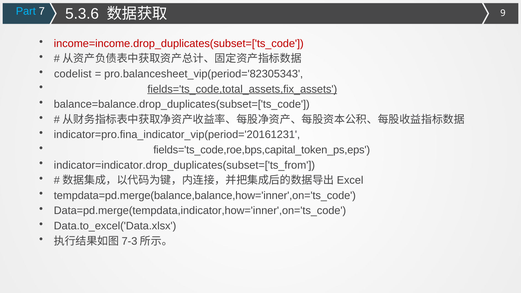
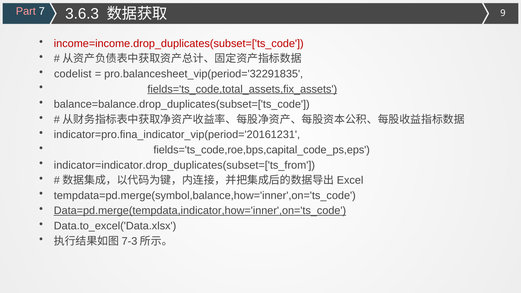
Part colour: light blue -> pink (26, 11)
5.3.6: 5.3.6 -> 3.6.3 (82, 14)
pro.balancesheet_vip(period='82305343: pro.balancesheet_vip(period='82305343 -> pro.balancesheet_vip(period='32291835 (204, 74)
fields='ts_code,roe,bps,capital_token_ps,eps: fields='ts_code,roe,bps,capital_token_ps,eps -> fields='ts_code,roe,bps,capital_code_ps,eps (262, 150)
tempdata=pd.merge(balance,balance,how='inner',on='ts_code: tempdata=pd.merge(balance,balance,how='inner',on='ts_code -> tempdata=pd.merge(symbol,balance,how='inner',on='ts_code (205, 195)
Data=pd.merge(tempdata,indicator,how='inner',on='ts_code underline: none -> present (200, 211)
